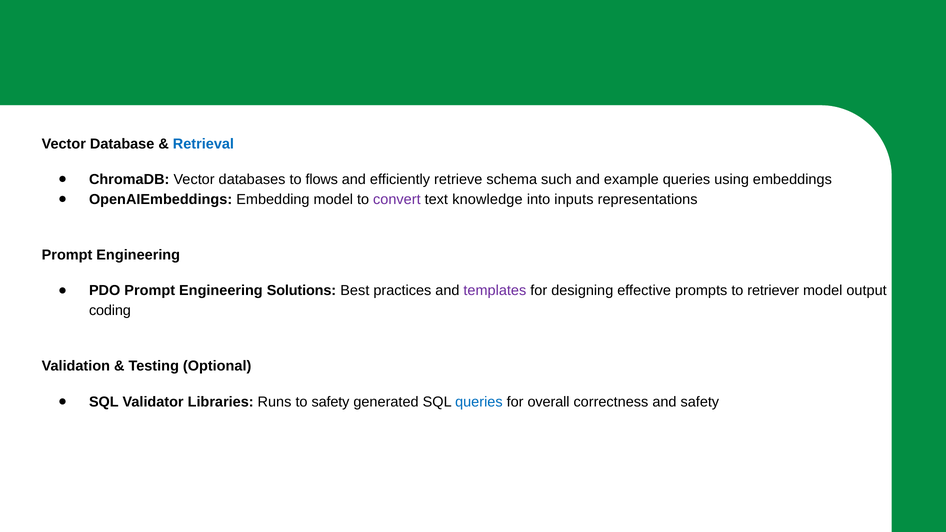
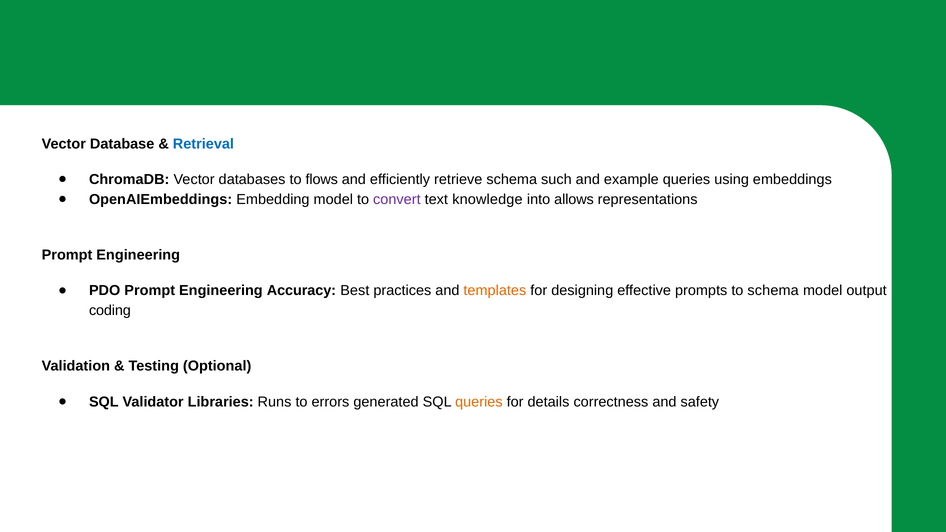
inputs: inputs -> allows (574, 199)
Solutions: Solutions -> Accuracy (301, 291)
templates colour: purple -> orange (495, 291)
to retriever: retriever -> schema (773, 291)
to safety: safety -> errors (330, 402)
queries colour: blue -> orange (479, 402)
overall: overall -> details (548, 402)
